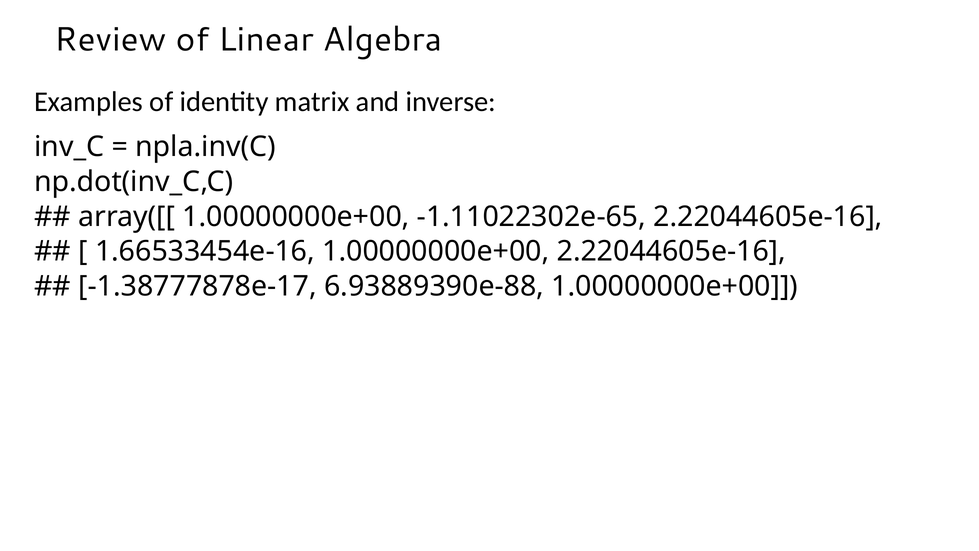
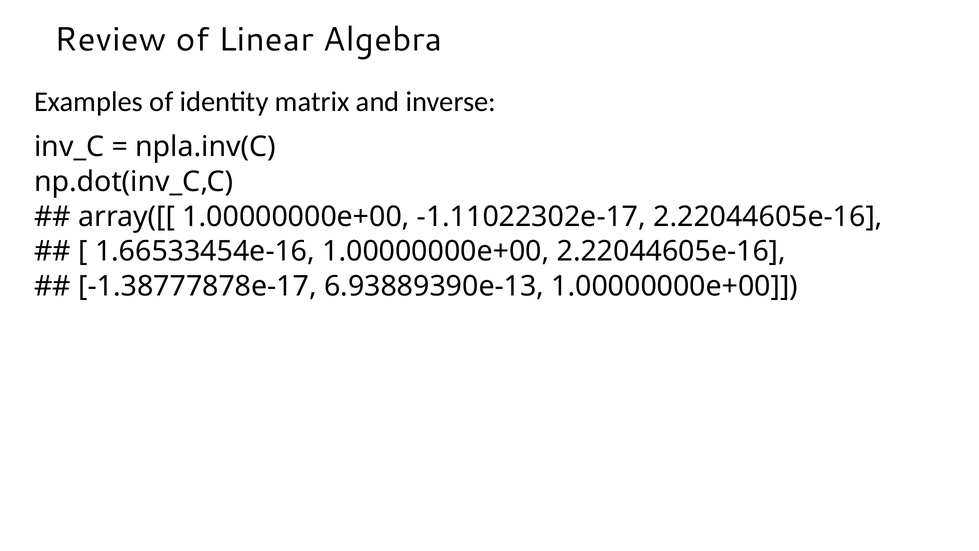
-1.11022302e-65: -1.11022302e-65 -> -1.11022302e-17 (531, 216)
6.93889390e-88: 6.93889390e-88 -> 6.93889390e-13 (434, 286)
